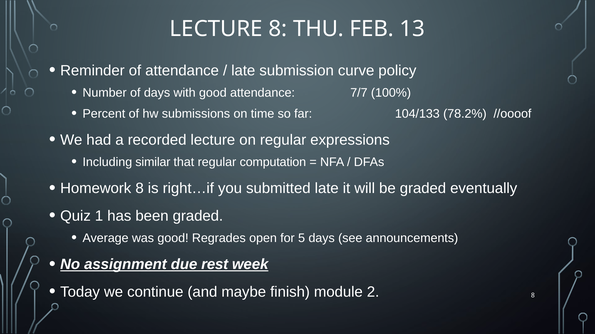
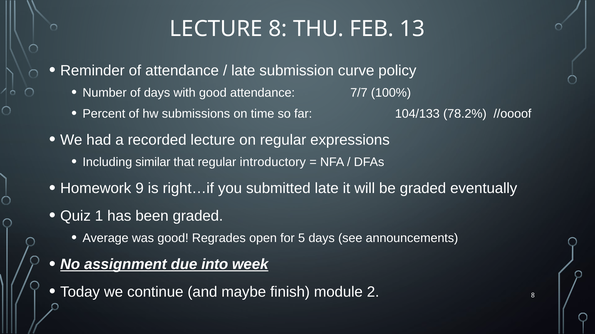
computation: computation -> introductory (273, 162)
Homework 8: 8 -> 9 (140, 189)
rest: rest -> into (215, 265)
